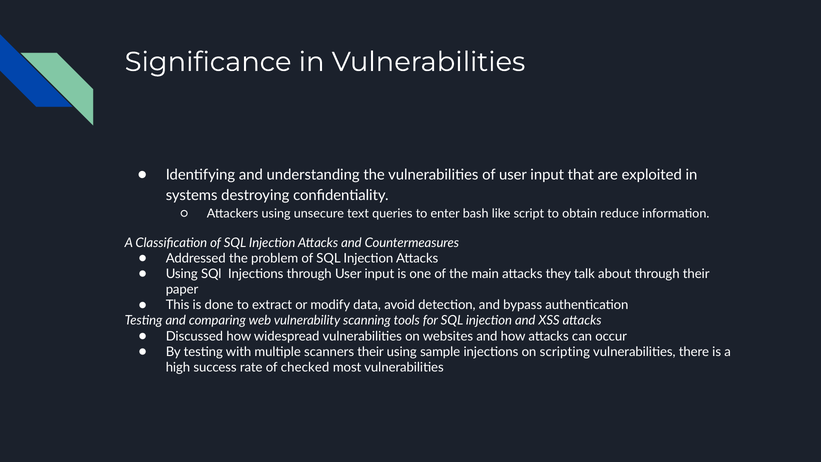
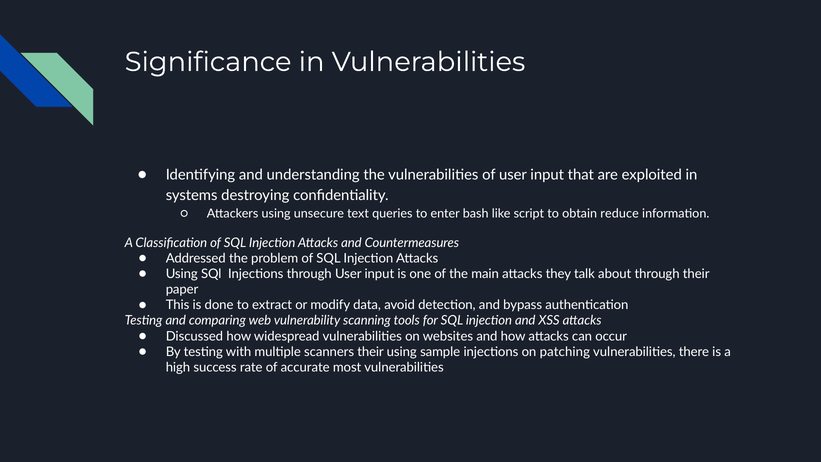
scripting: scripting -> patching (565, 352)
checked: checked -> accurate (305, 367)
